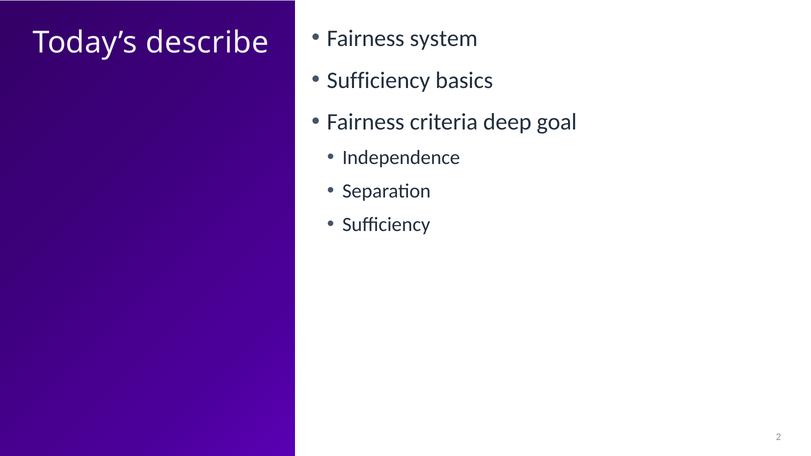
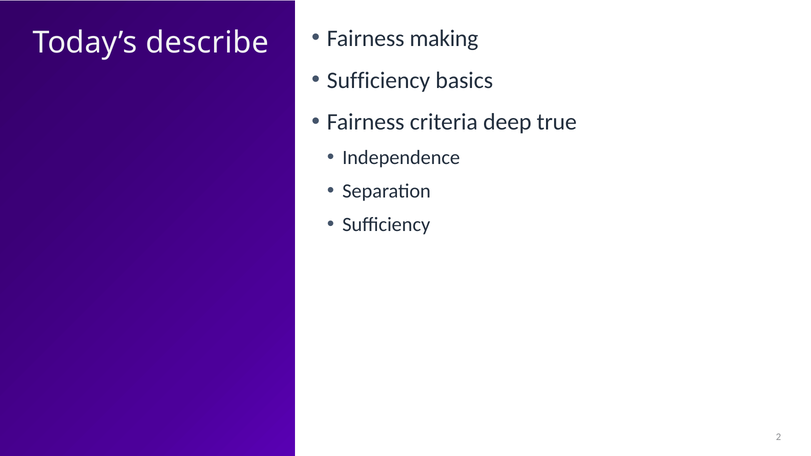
system: system -> making (444, 38)
goal: goal -> true (557, 122)
